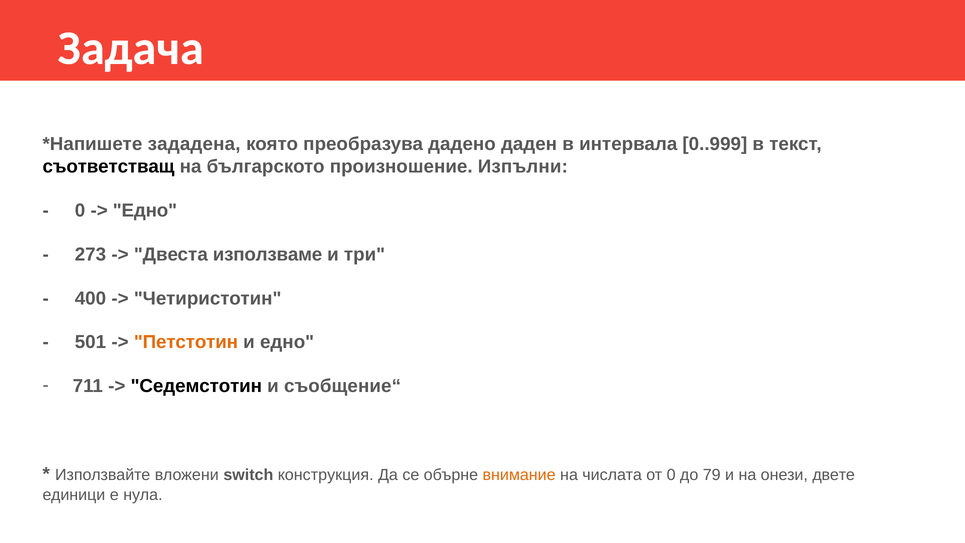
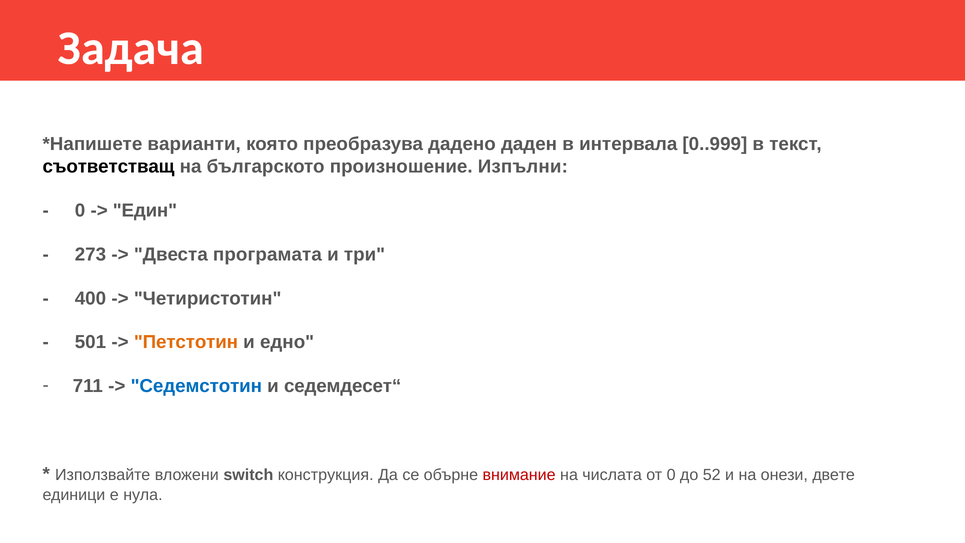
зададена: зададена -> варианти (194, 144)
Едно: Едно -> Един (145, 210)
използваме: използваме -> програмата (267, 254)
Седемстотин colour: black -> blue (196, 386)
съобщение“: съобщение“ -> седемдесет“ (343, 386)
внимание colour: orange -> red (519, 475)
79: 79 -> 52 (712, 475)
